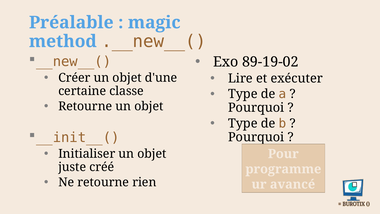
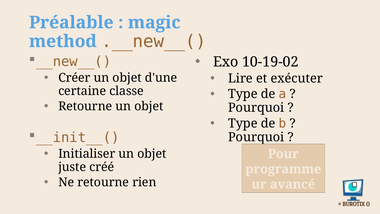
89-19-02: 89-19-02 -> 10-19-02 (270, 62)
